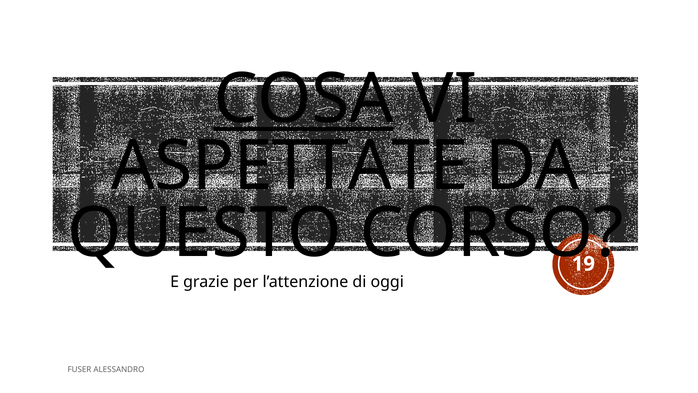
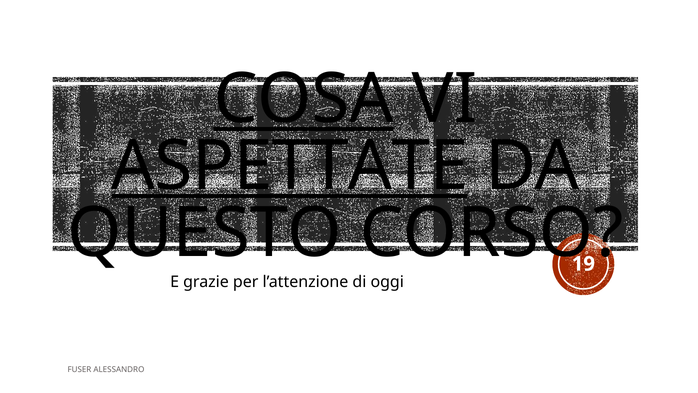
ASPETTATE underline: none -> present (290, 166)
